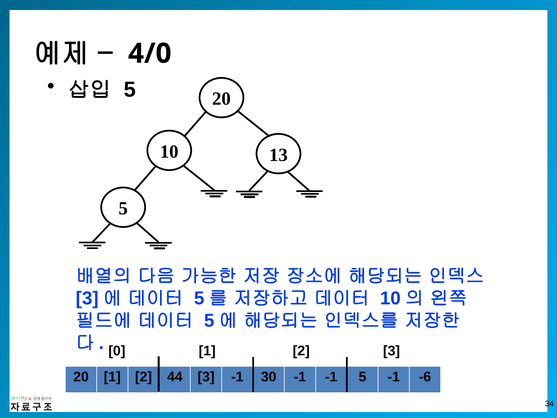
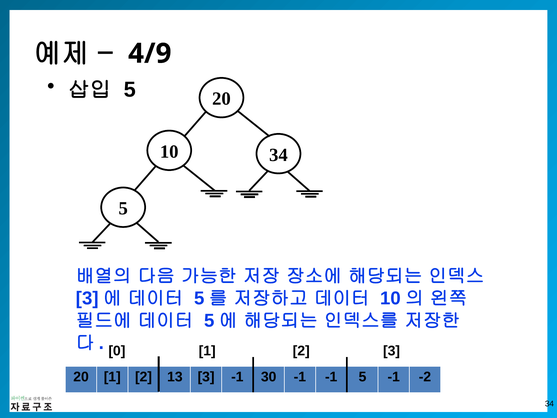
4/0: 4/0 -> 4/9 (150, 53)
10 13: 13 -> 34 (278, 155)
44: 44 -> 13 (175, 377)
-6: -6 -> -2 (425, 377)
